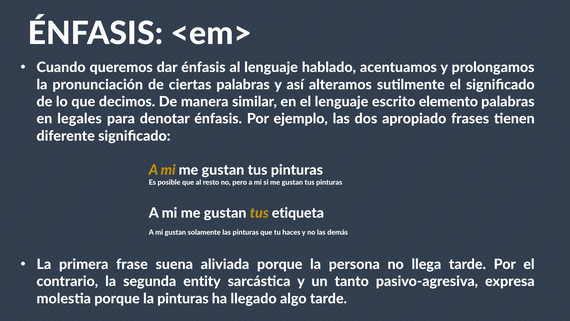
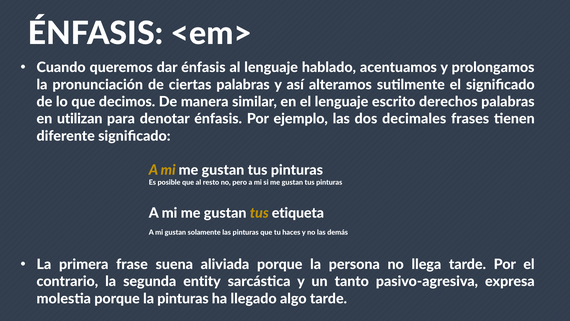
elemento: elemento -> derechos (448, 102)
legales: legales -> utilizan (80, 119)
apropiado: apropiado -> decimales (414, 119)
